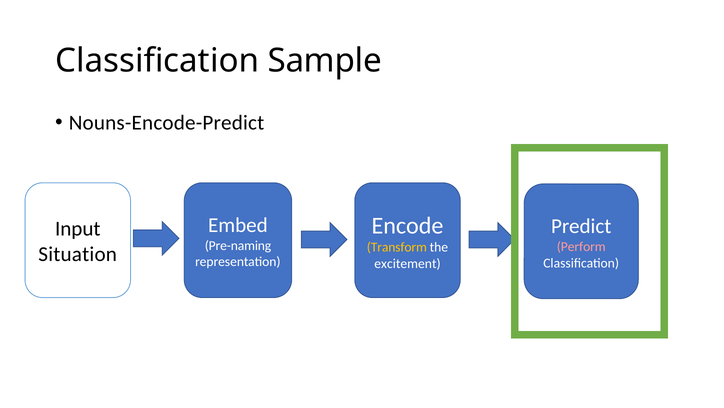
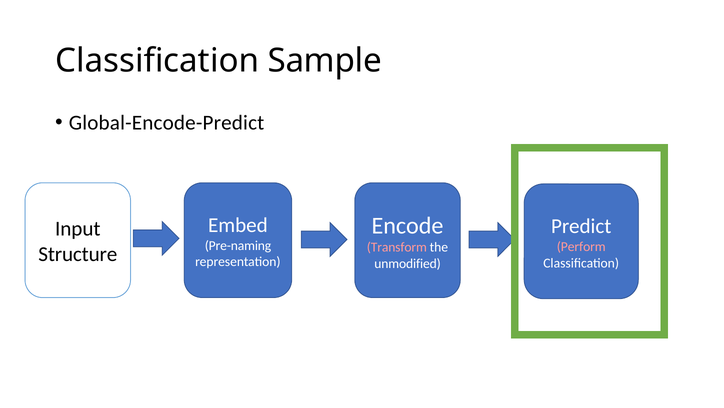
Nouns-Encode-Predict: Nouns-Encode-Predict -> Global-Encode-Predict (167, 122)
Transform colour: yellow -> pink (397, 247)
Situation: Situation -> Structure (78, 254)
excitement: excitement -> unmodified (408, 263)
